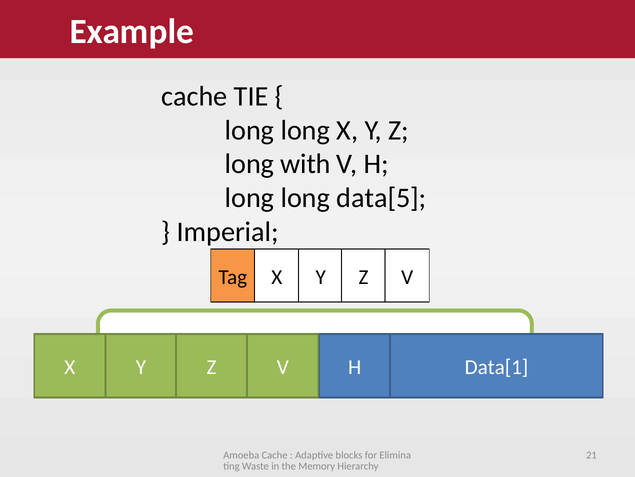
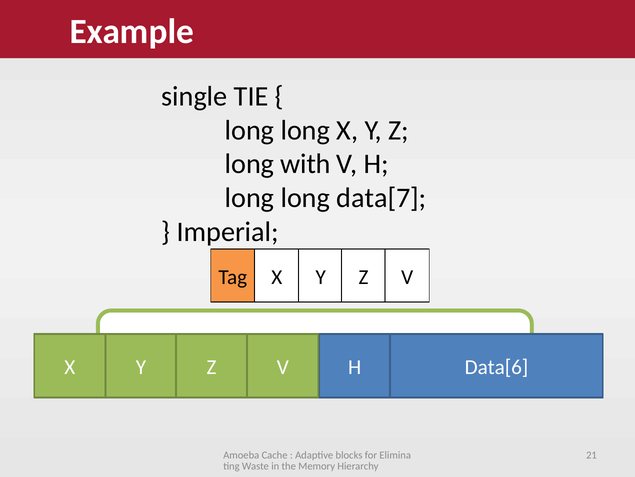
cache: cache -> single (194, 96)
data[5: data[5 -> data[7 (381, 198)
Data[1: Data[1 -> Data[6 (497, 367)
